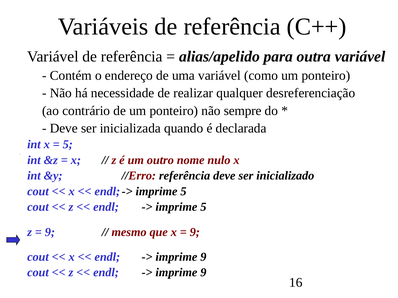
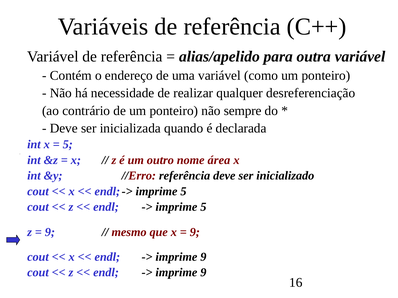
nulo: nulo -> área (219, 160)
